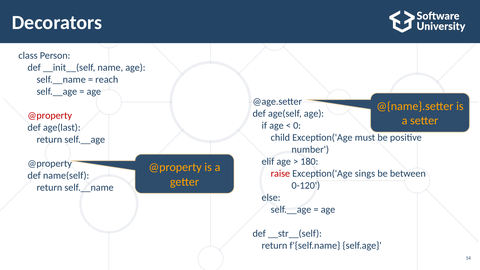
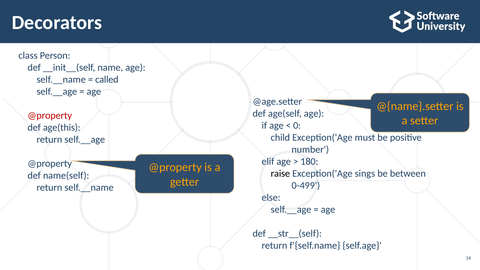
reach: reach -> called (107, 80)
age(last: age(last -> age(this (62, 128)
raise colour: red -> black (280, 174)
0-120: 0-120 -> 0-499 (306, 186)
